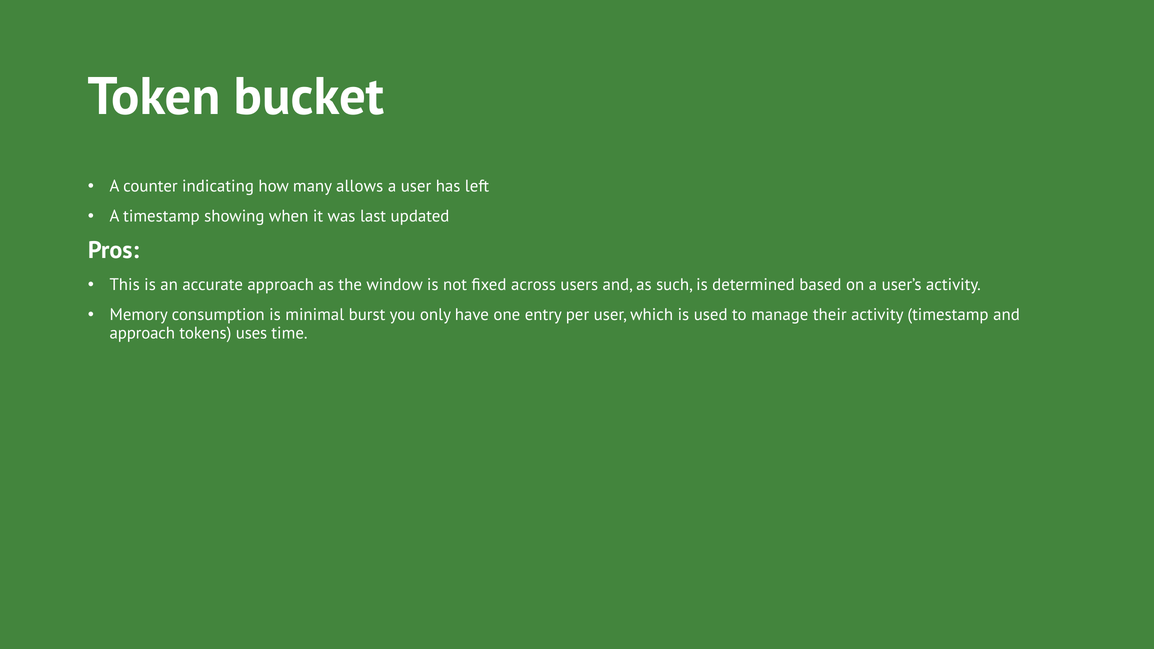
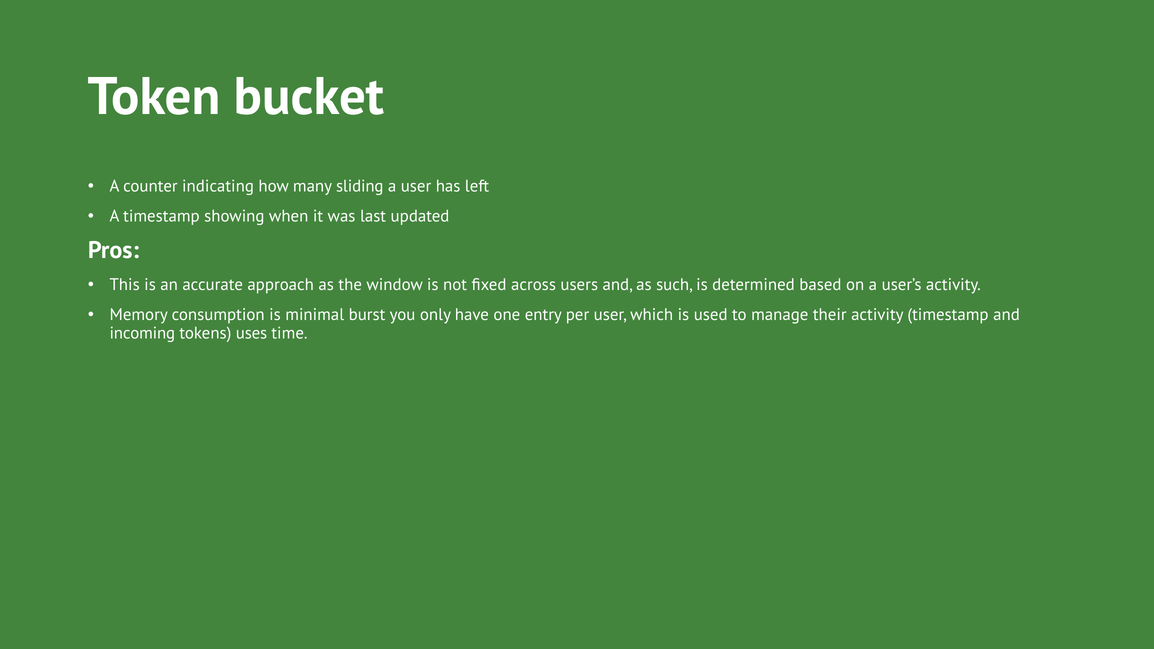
allows: allows -> sliding (360, 186)
approach: approach -> incoming (142, 333)
